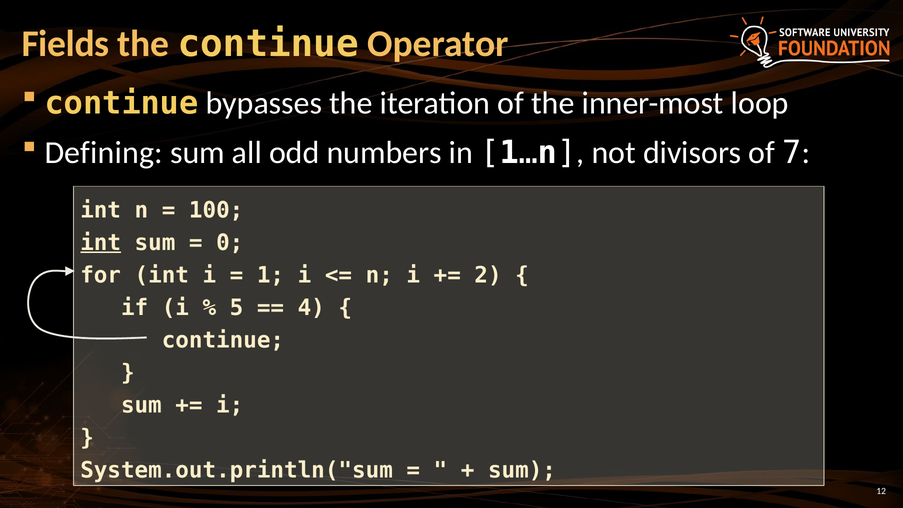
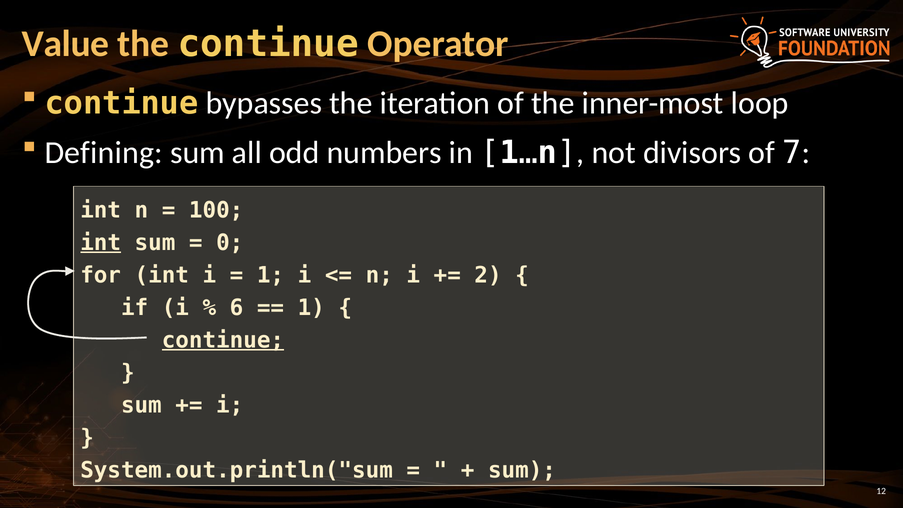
Fields: Fields -> Value (65, 44)
5: 5 -> 6 (237, 308)
4: 4 -> 1 (311, 308)
continue underline: none -> present (223, 340)
